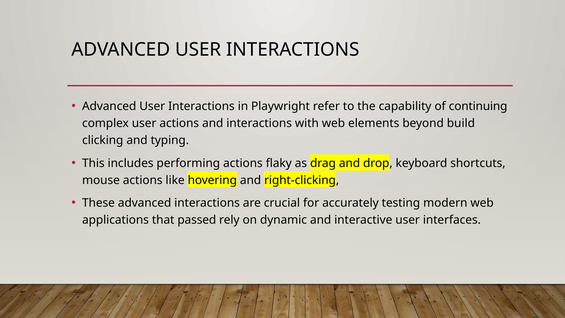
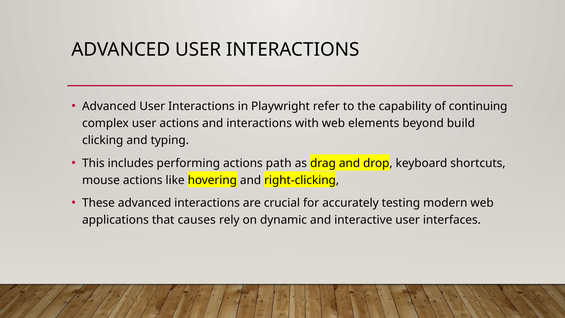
flaky: flaky -> path (279, 163)
passed: passed -> causes (197, 220)
